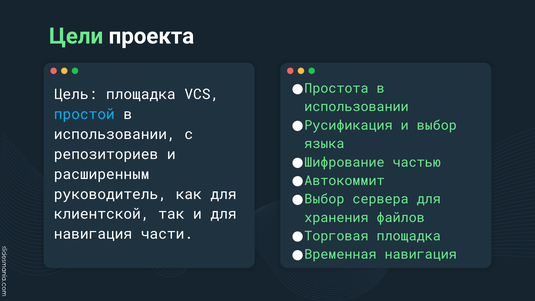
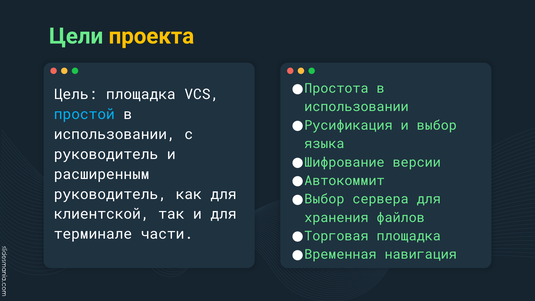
проекта colour: white -> yellow (151, 36)
репозиториев: репозиториев -> руководитель (106, 154)
частью: частью -> версии (417, 162)
навигация: навигация -> терминале (93, 234)
